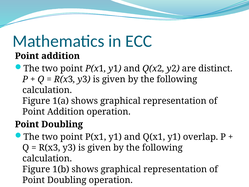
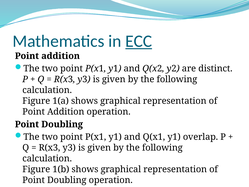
ECC underline: none -> present (139, 41)
